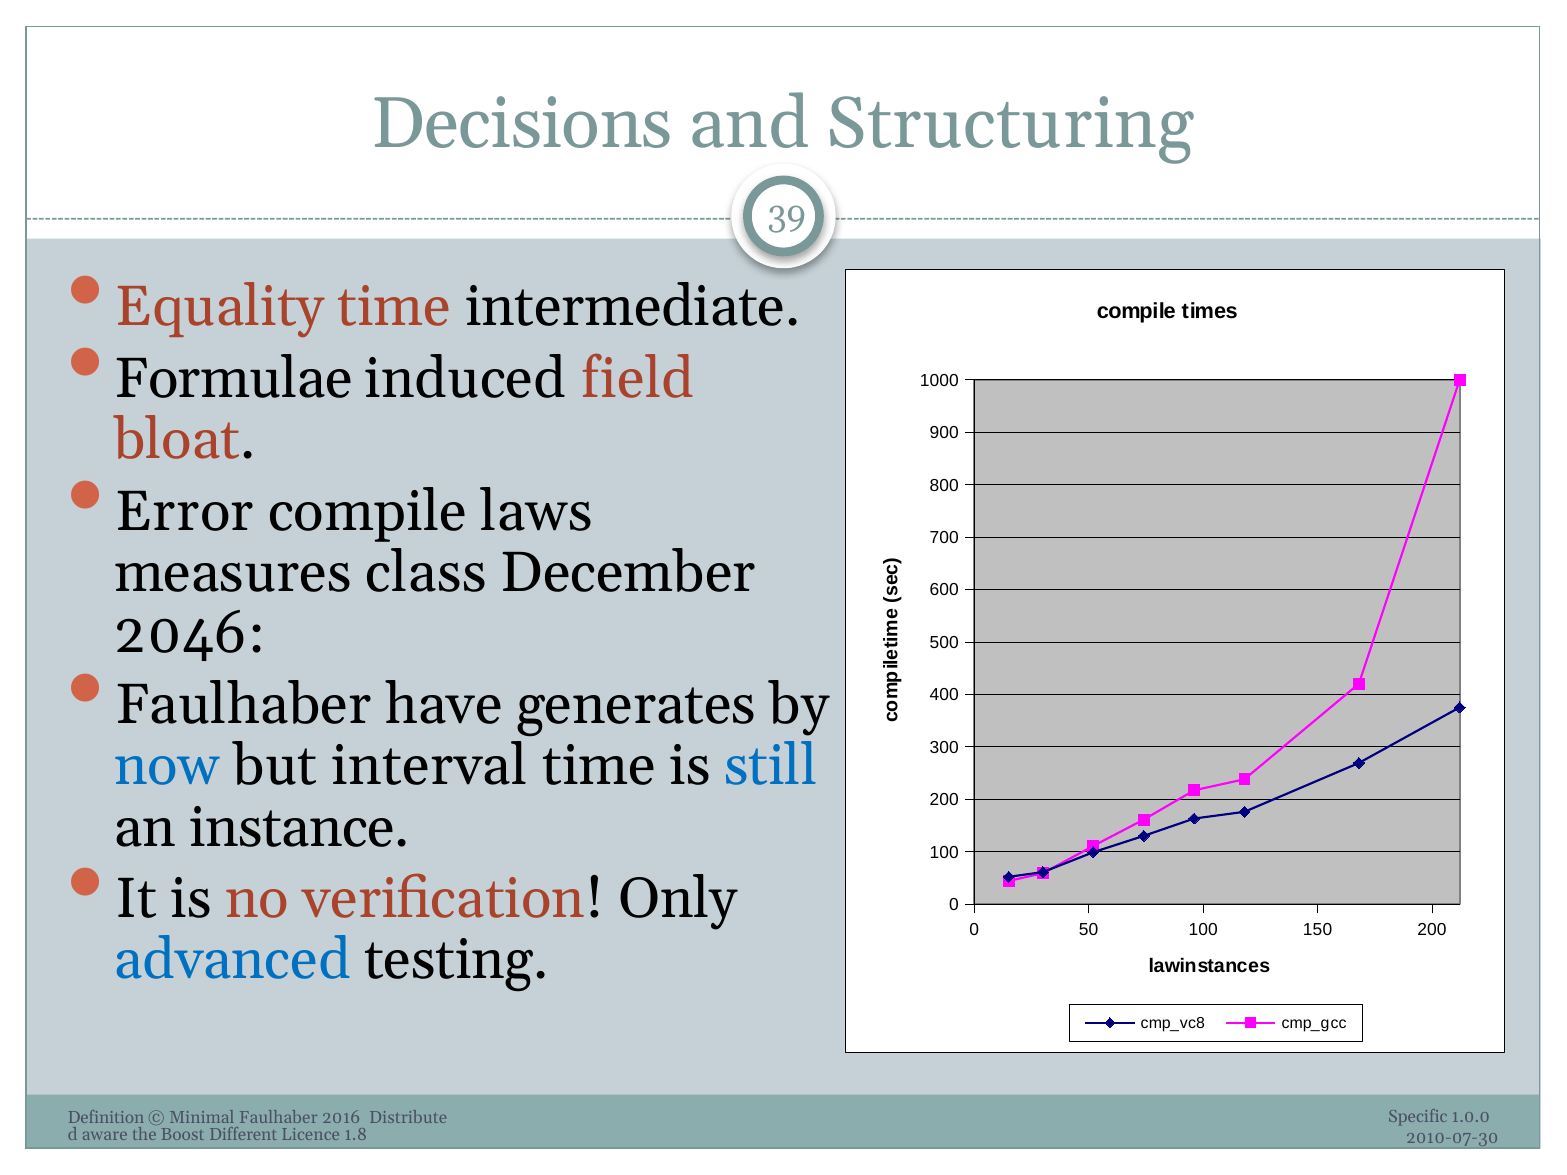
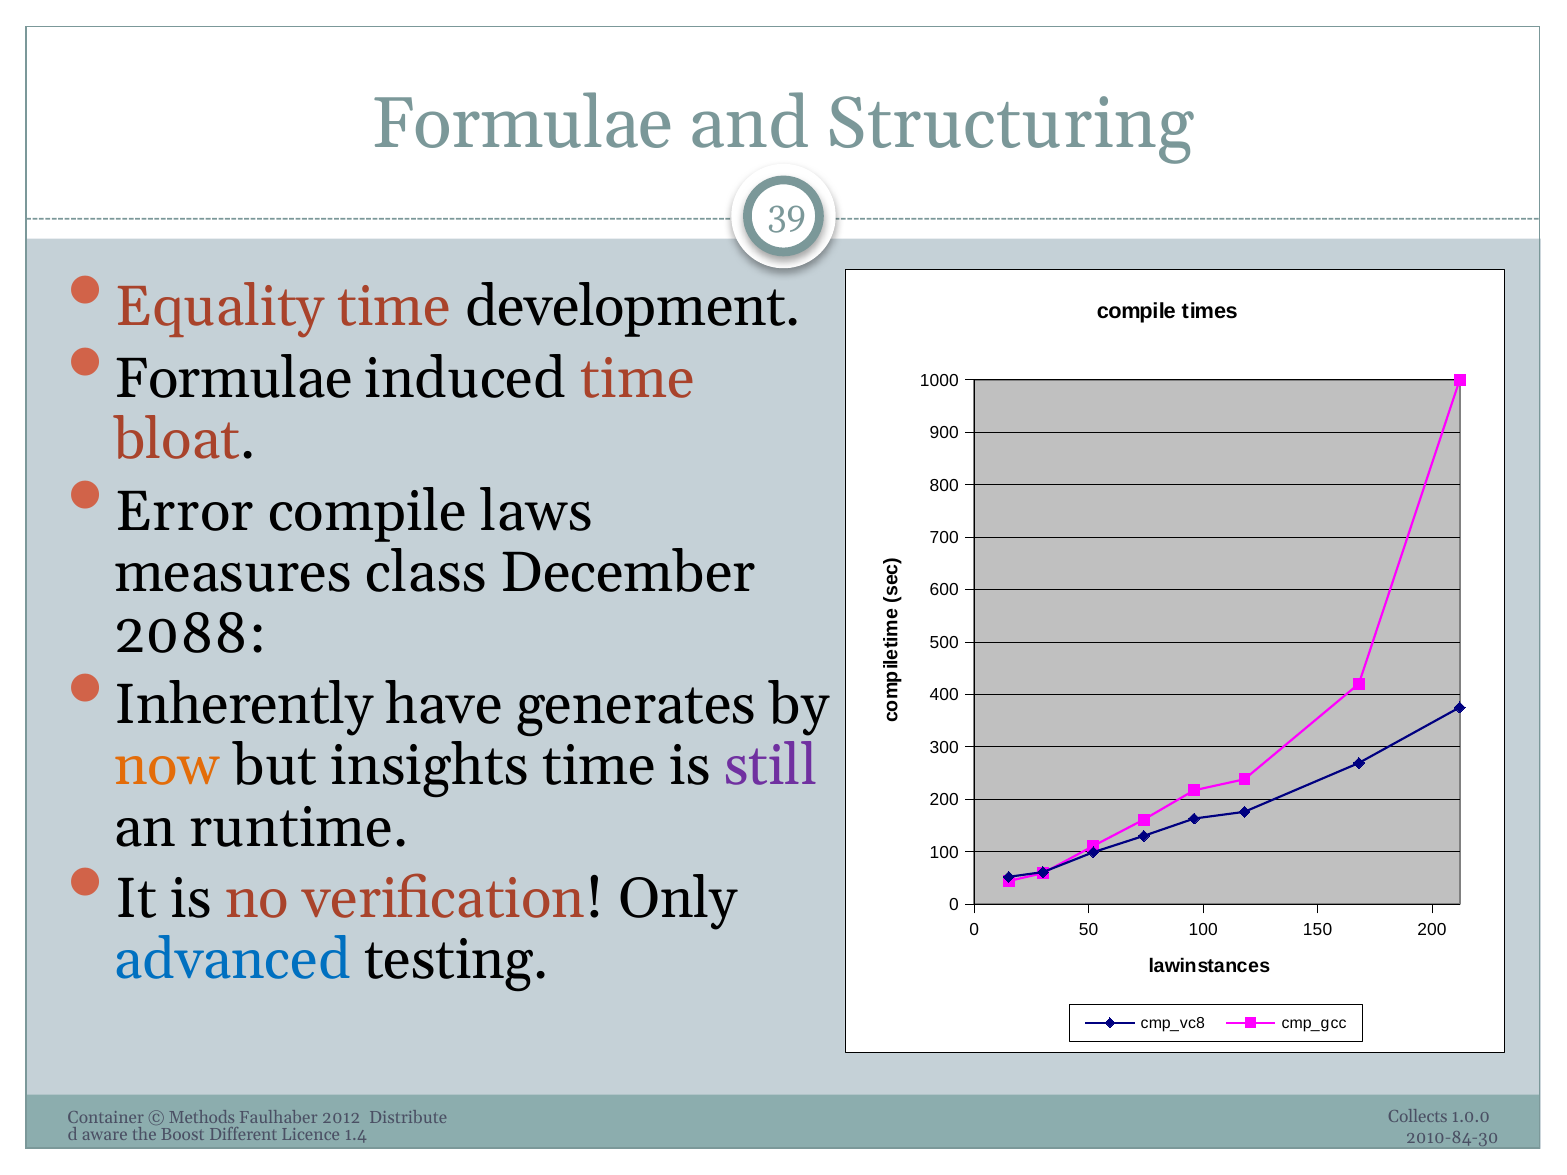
Decisions: Decisions -> Formulae (522, 123)
intermediate: intermediate -> development (633, 307)
induced field: field -> time (638, 379)
2046: 2046 -> 2088 (190, 634)
Faulhaber: Faulhaber -> Inherently (244, 705)
now colour: blue -> orange (167, 766)
interval: interval -> insights (430, 766)
still colour: blue -> purple (771, 766)
instance: instance -> runtime (299, 828)
Specific: Specific -> Collects (1418, 1117)
Definition: Definition -> Container (106, 1118)
Minimal: Minimal -> Methods (202, 1118)
2016: 2016 -> 2012 (341, 1118)
1.8: 1.8 -> 1.4 (356, 1135)
2010-07-30: 2010-07-30 -> 2010-84-30 (1452, 1138)
